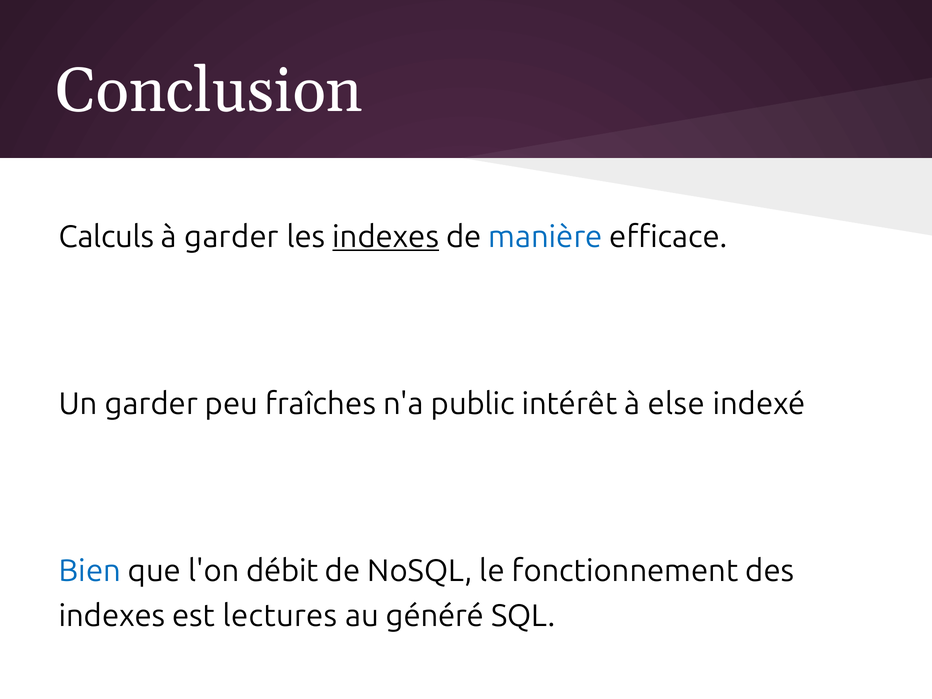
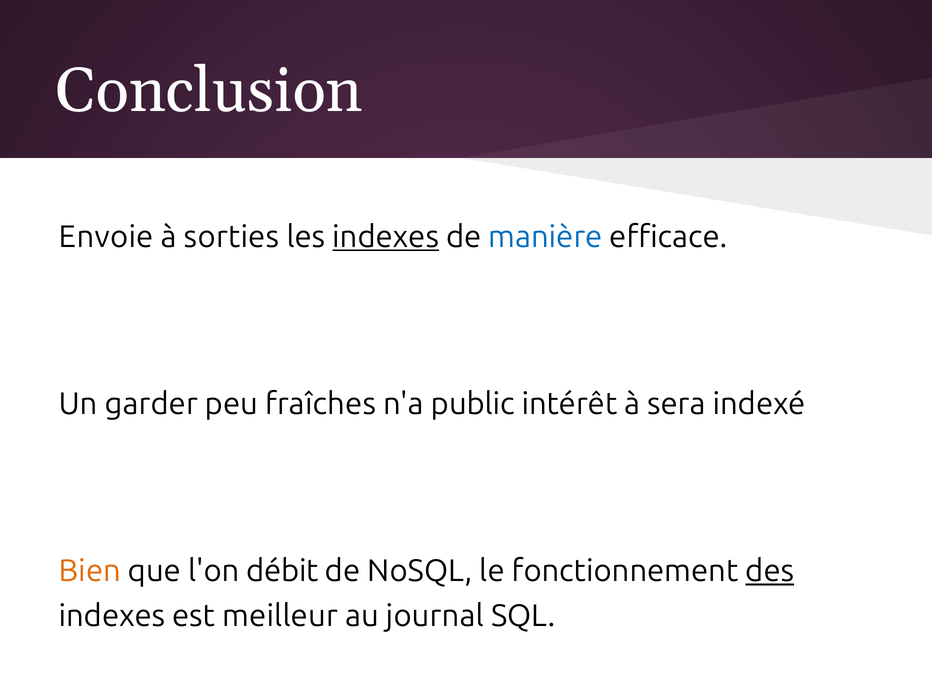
Calculs: Calculs -> Envoie (106, 237)
à garder: garder -> sorties (232, 237)
else: else -> sera (677, 404)
Bien colour: blue -> orange (90, 571)
des underline: none -> present (770, 571)
lectures: lectures -> meilleur (280, 616)
généré: généré -> journal (435, 616)
